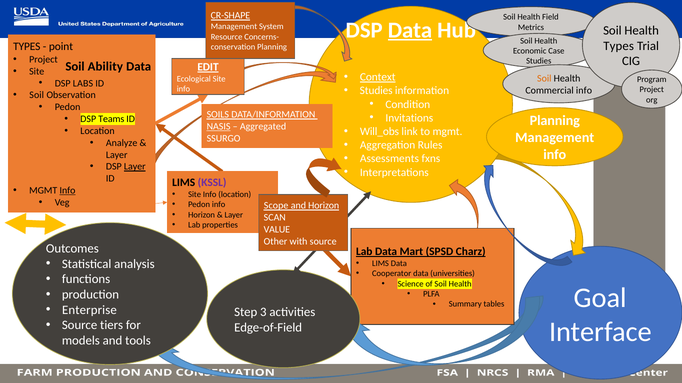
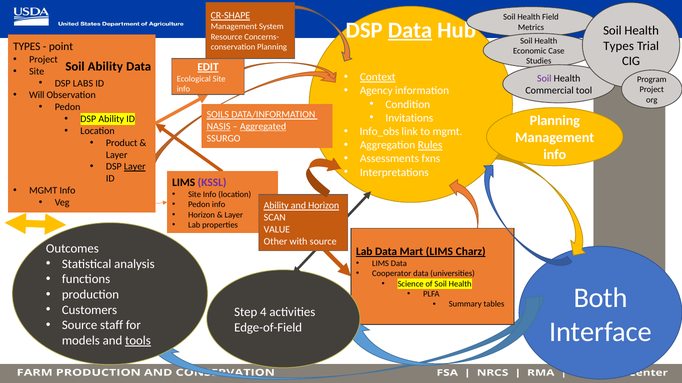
Soil colour: orange -> purple (544, 79)
Studies: Studies -> Agency (376, 91)
Commercial info: info -> tool (584, 91)
Soil: Soil -> Will (37, 95)
DSP Teams: Teams -> Ability (111, 119)
Aggregated underline: none -> present (263, 127)
Will_obs: Will_obs -> Info_obs (379, 132)
Analyze: Analyze -> Product (122, 143)
Rules underline: none -> present (430, 145)
Info underline: present -> none (68, 191)
Scope: Scope -> Ability (276, 206)
Mart SPSD: SPSD -> LIMS (439, 252)
Goal: Goal -> Both (601, 298)
Enterprise: Enterprise -> Customers (90, 310)
3: 3 -> 4 (263, 312)
tiers: tiers -> staff (112, 326)
tools underline: none -> present (138, 341)
